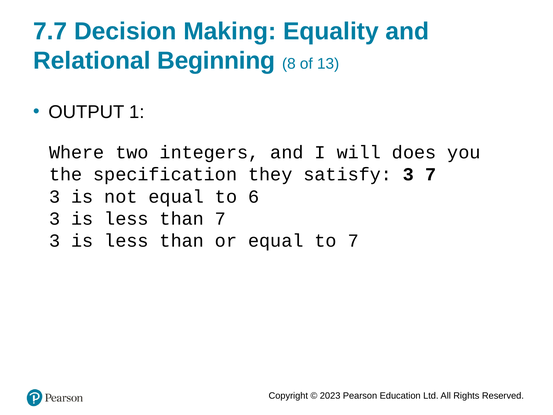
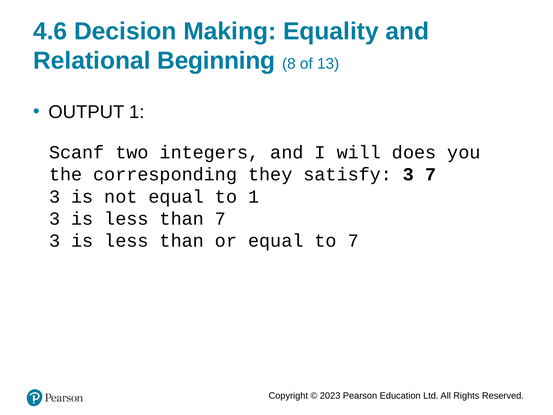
7.7: 7.7 -> 4.6 (50, 31)
Where: Where -> Scanf (77, 152)
specification: specification -> corresponding (165, 174)
to 6: 6 -> 1 (254, 196)
